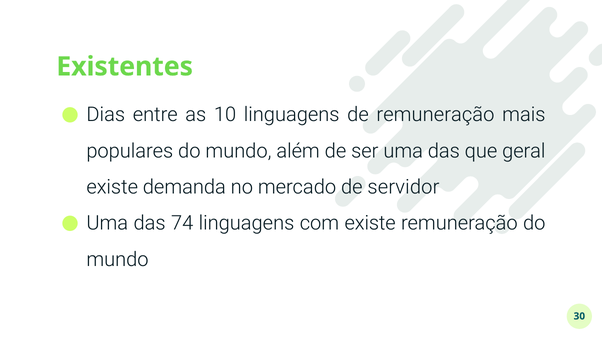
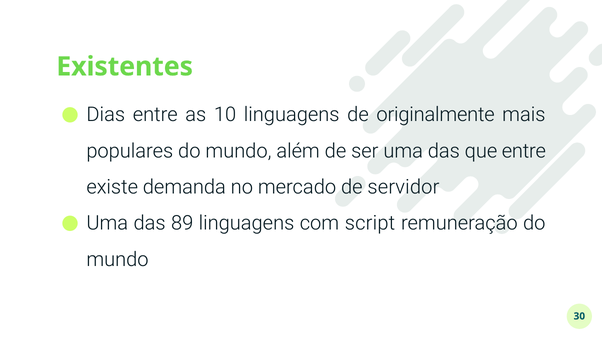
de remuneração: remuneração -> originalmente (436, 115)
que geral: geral -> entre (524, 151)
74: 74 -> 89 (182, 223)
com existe: existe -> script (370, 223)
